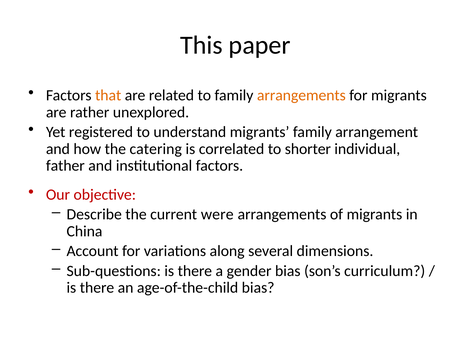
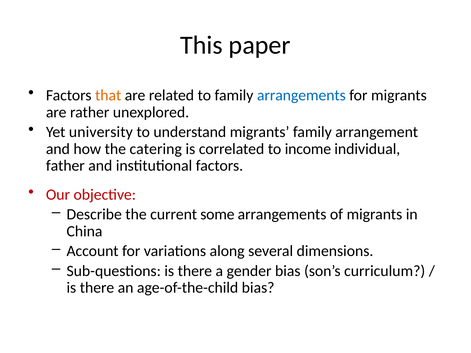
arrangements colour: orange -> blue (301, 95)
registered: registered -> university (101, 132)
shorter: shorter -> income (308, 149)
were: were -> some (217, 215)
